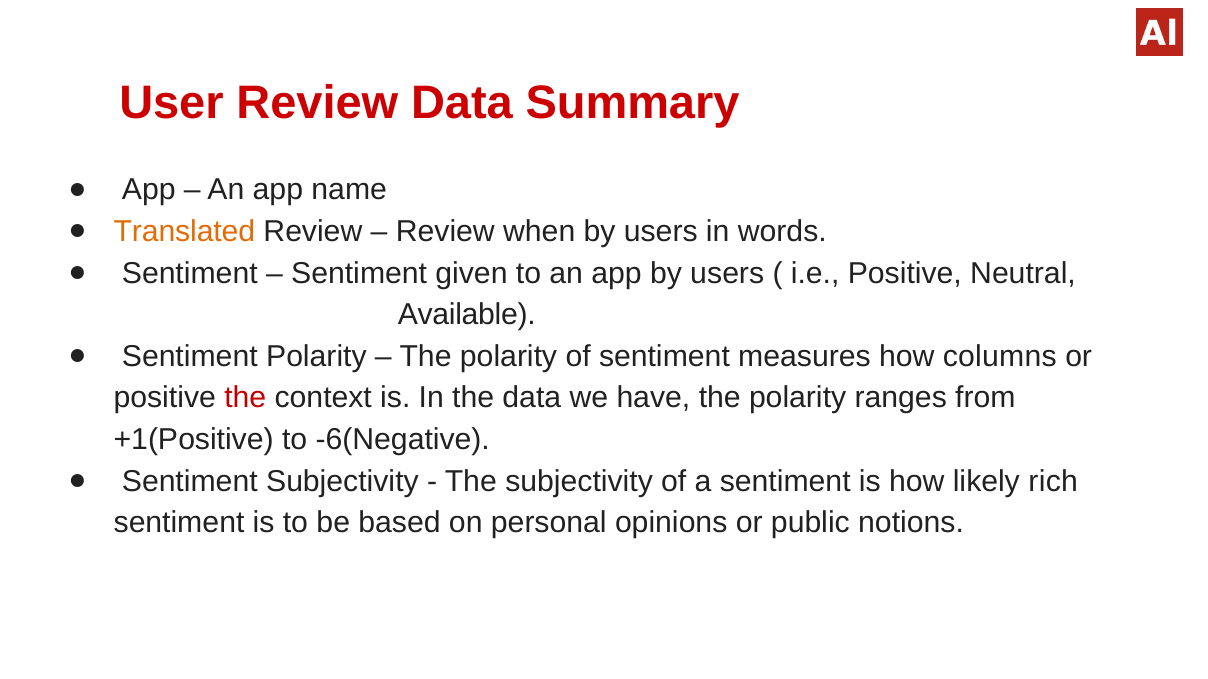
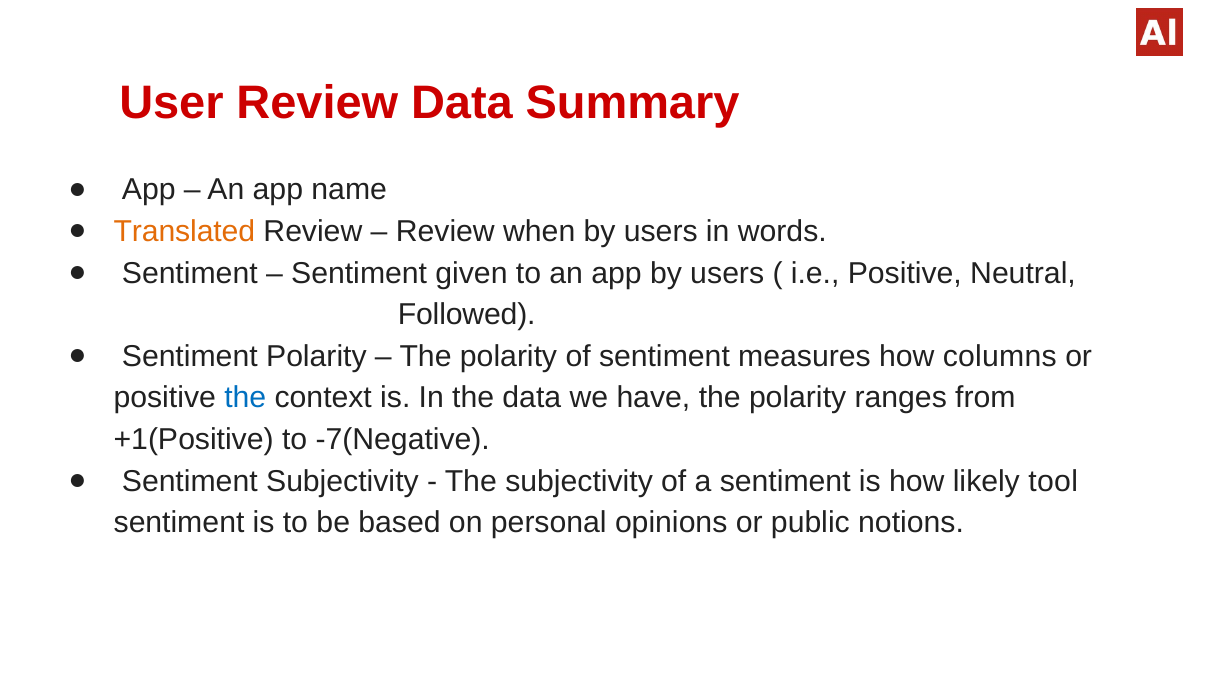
Available: Available -> Followed (467, 315)
the colour: red -> blue (245, 398)
-6(Negative: -6(Negative -> -7(Negative (403, 440)
rich: rich -> tool (1053, 482)
